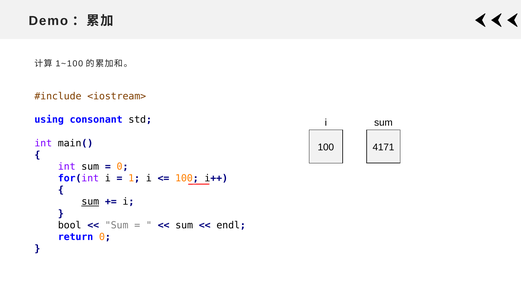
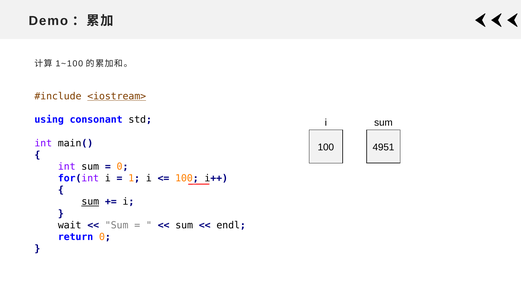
<iostream> underline: none -> present (117, 96)
4171: 4171 -> 4951 (383, 147)
bool: bool -> wait (70, 225)
